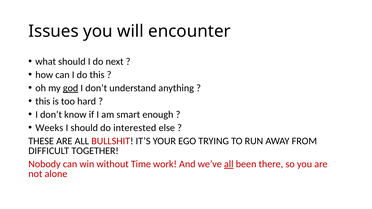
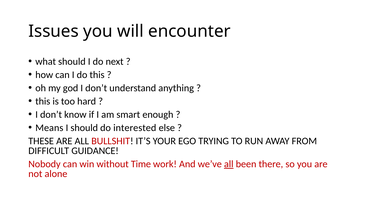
god underline: present -> none (71, 88)
Weeks: Weeks -> Means (49, 128)
TOGETHER: TOGETHER -> GUIDANCE (95, 151)
